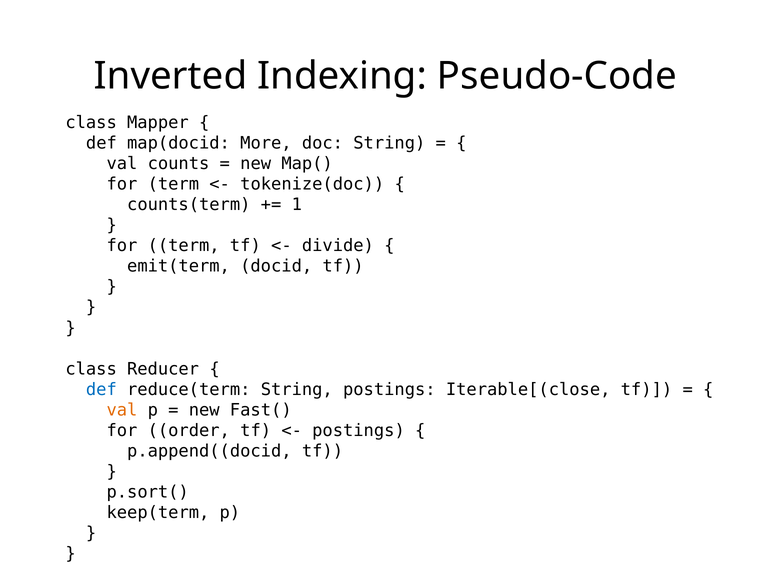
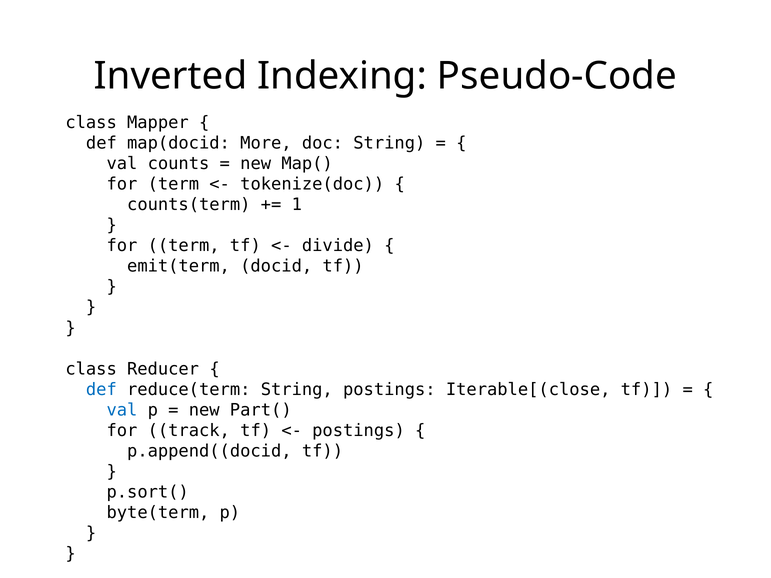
val colour: orange -> blue (122, 410)
Fast(: Fast( -> Part( (261, 410)
order: order -> track (189, 431)
keep(term: keep(term -> byte(term (158, 513)
